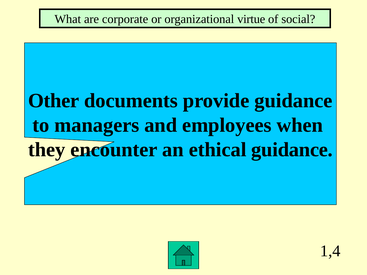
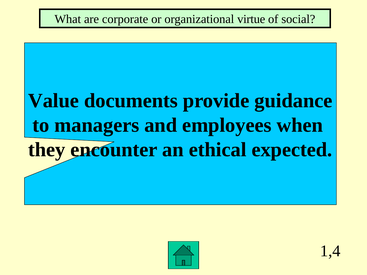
Other: Other -> Value (54, 101)
ethical guidance: guidance -> expected (292, 150)
